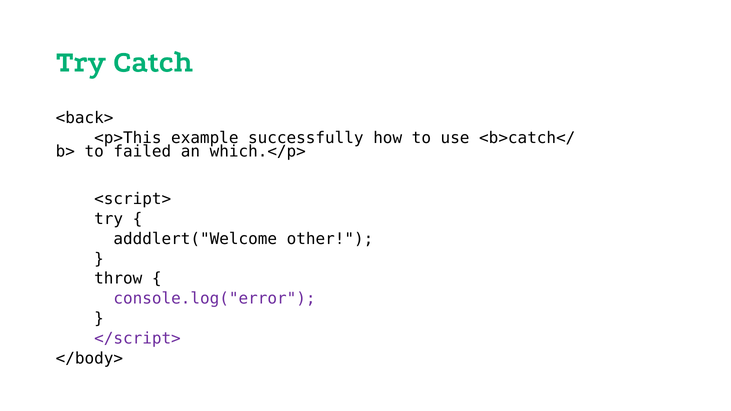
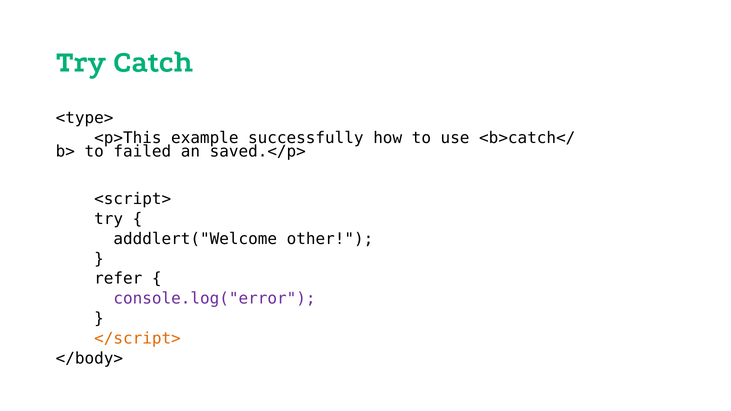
<back>: <back> -> <type> (85, 118)
which.</p>: which.</p> -> saved.</p> (258, 152)
throw: throw -> refer (118, 279)
</script> colour: purple -> orange (137, 339)
